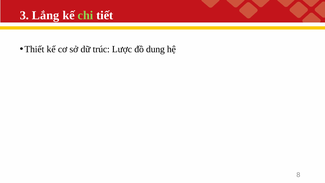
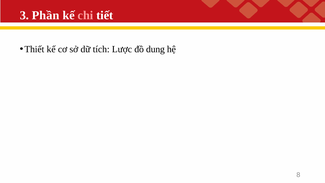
Lắng: Lắng -> Phần (46, 15)
chi colour: light green -> pink (86, 15)
trúc: trúc -> tích (101, 49)
